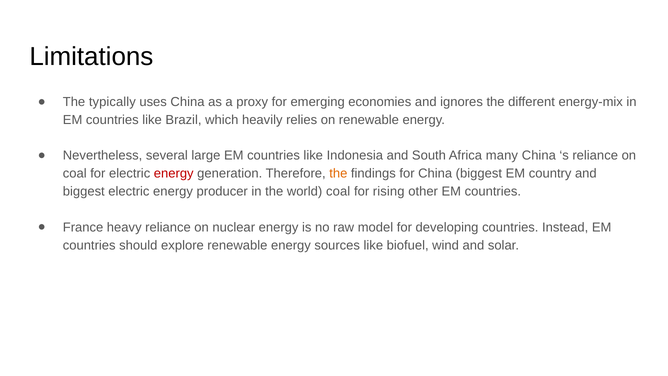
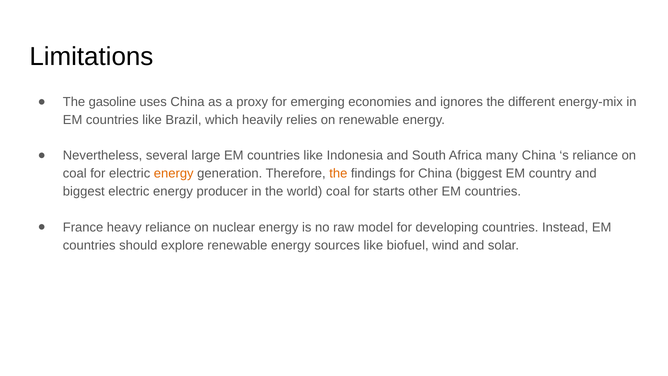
typically: typically -> gasoline (112, 102)
energy colour: red -> orange (174, 174)
rising: rising -> starts (389, 191)
